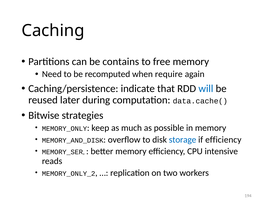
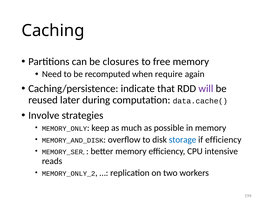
contains: contains -> closures (121, 62)
will colour: blue -> purple (206, 88)
Bitwise: Bitwise -> Involve (44, 115)
